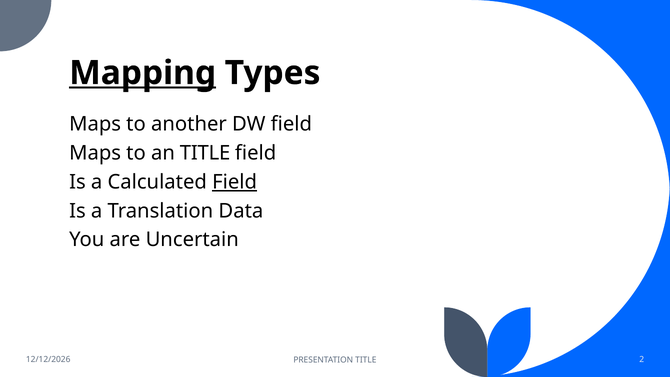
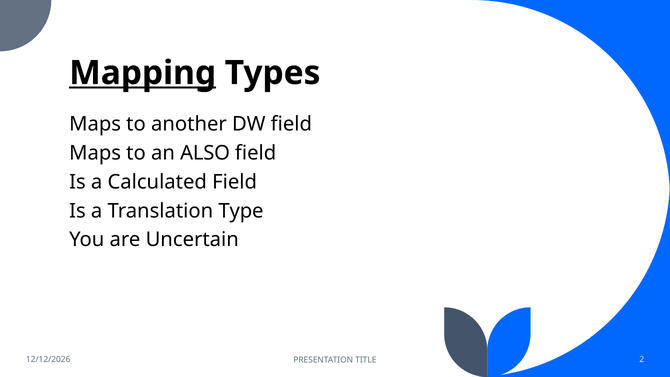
an TITLE: TITLE -> ALSO (205, 153)
Field underline: present -> none (235, 182)
Data: Data -> Type (241, 211)
